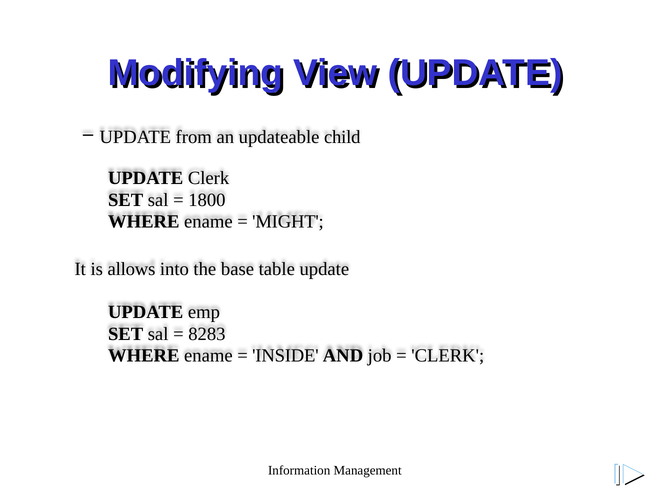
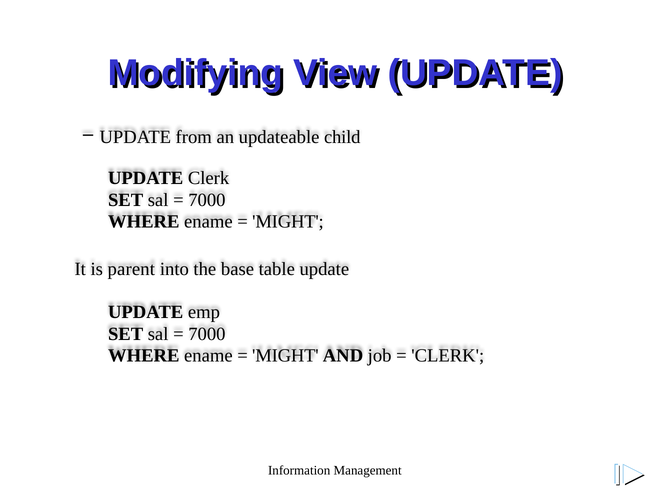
1800: 1800 -> 7000 (207, 200)
allows: allows -> parent (131, 269)
8283: 8283 -> 7000 (207, 334)
INSIDE: INSIDE -> MIGHT (285, 355)
